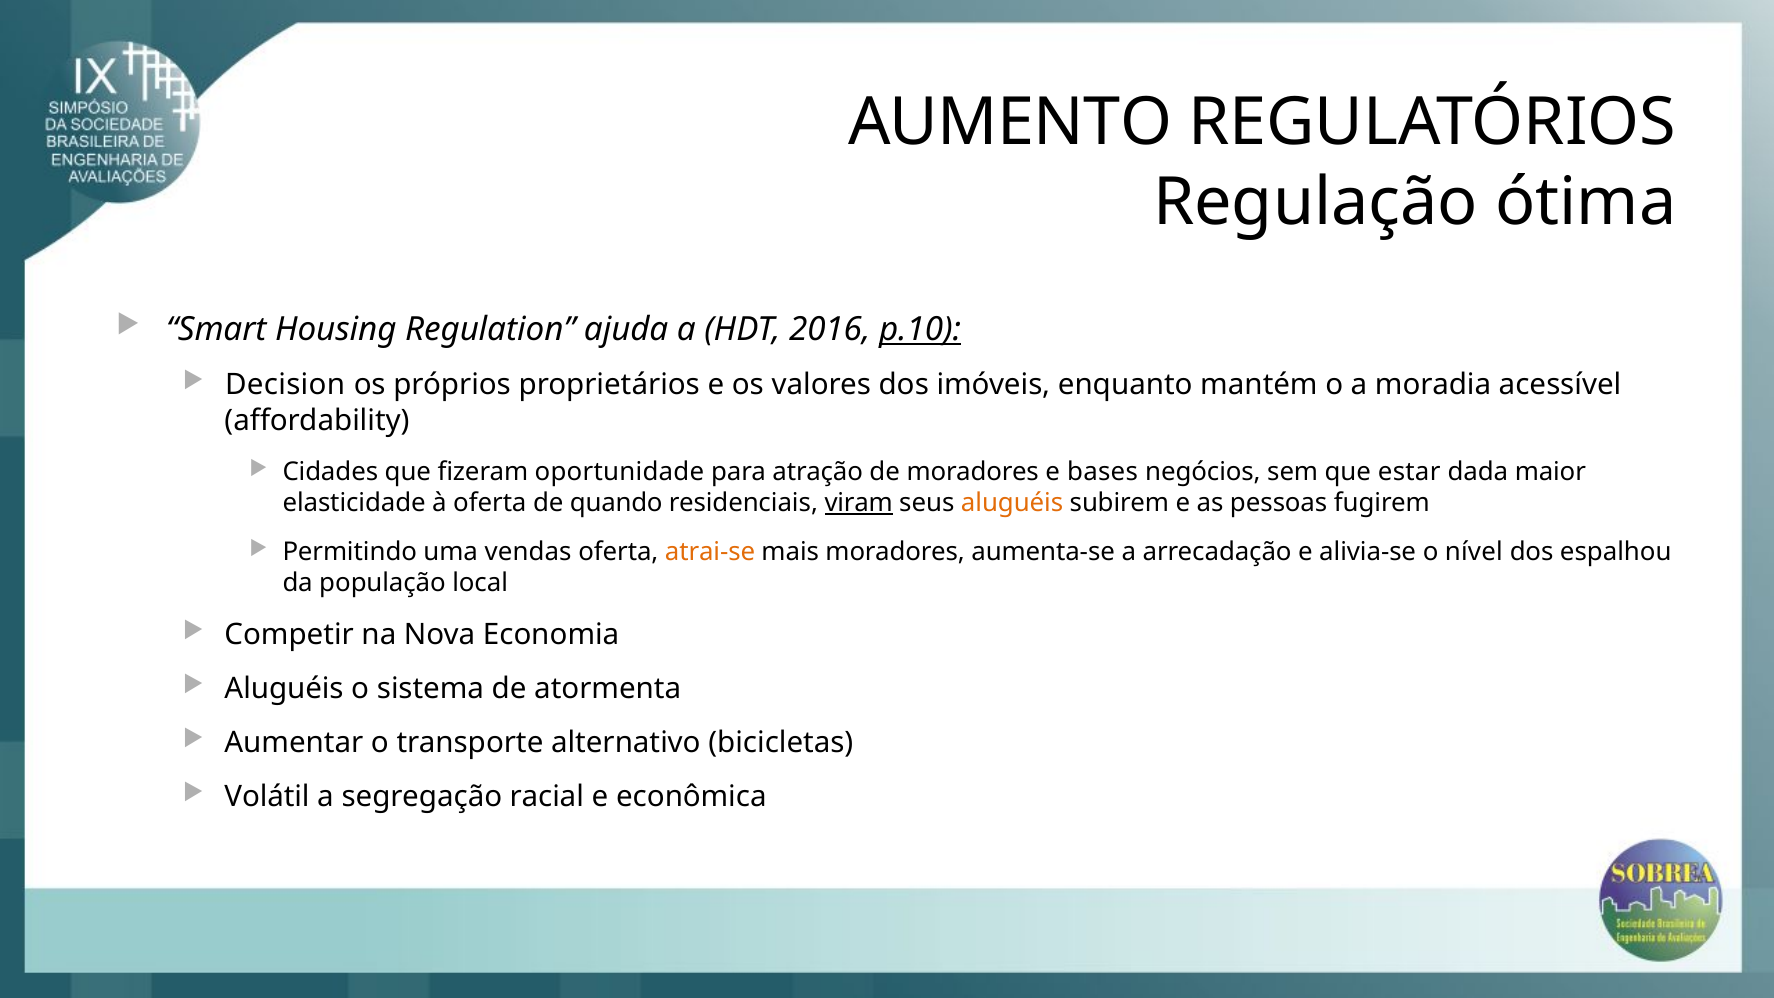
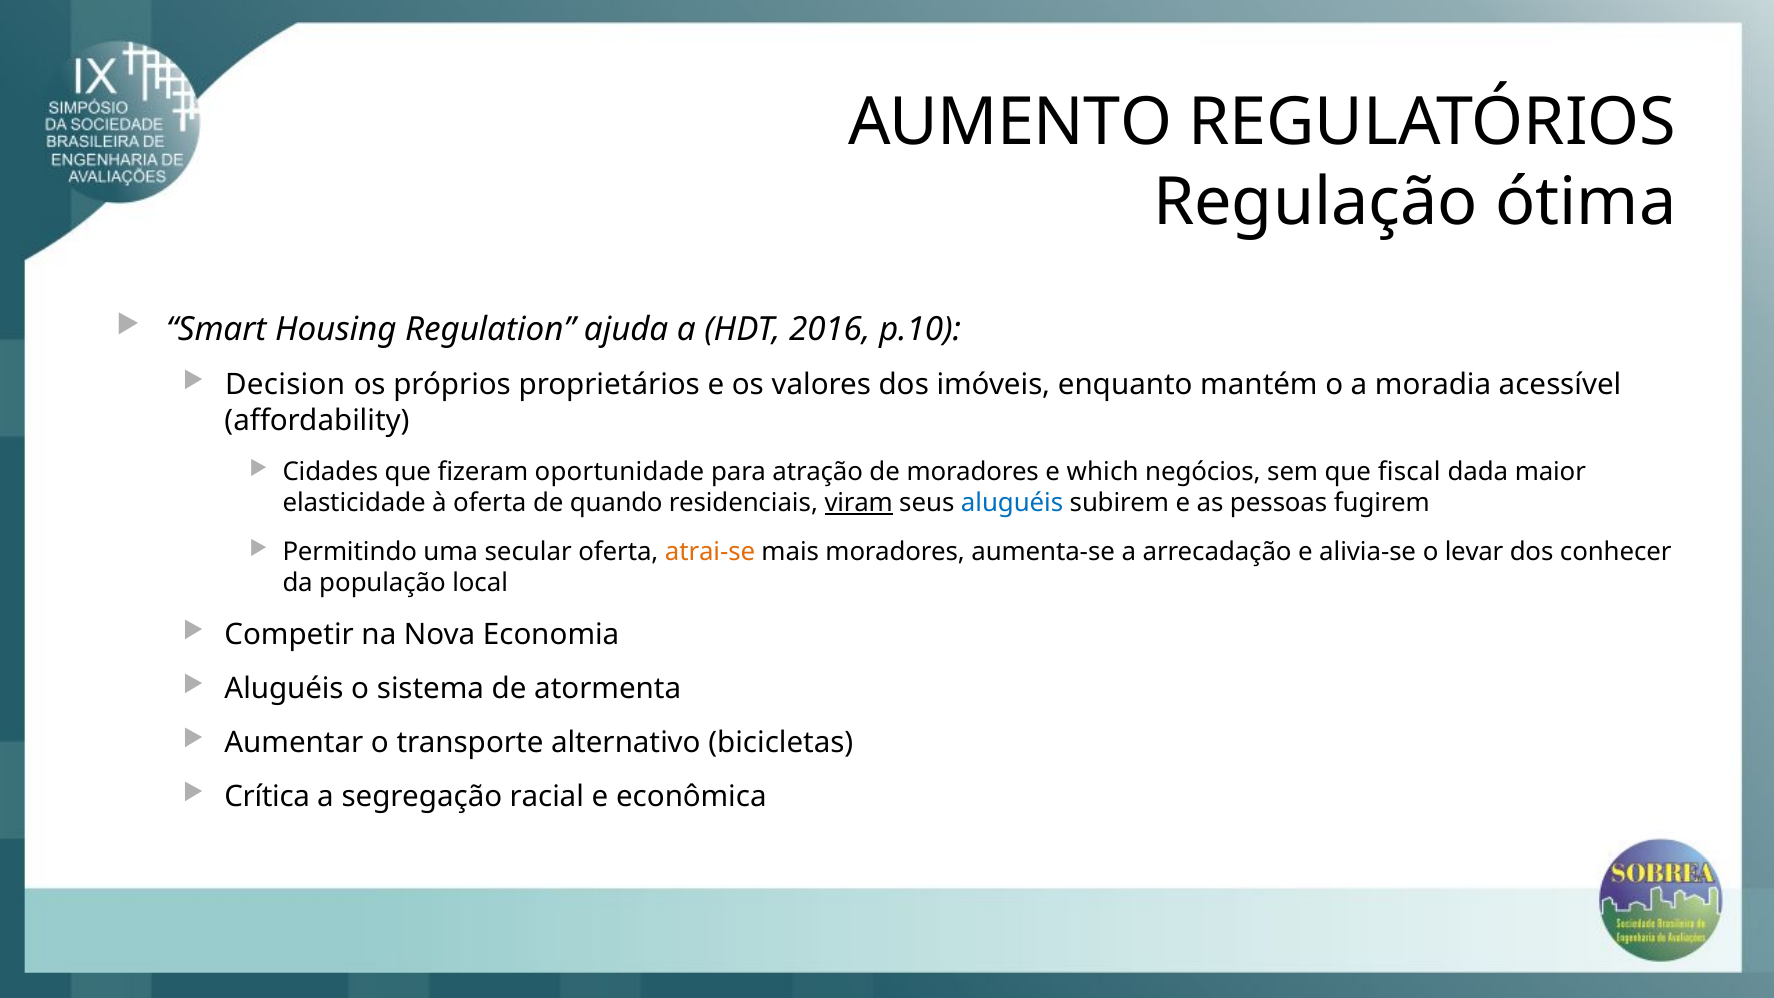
p.10 underline: present -> none (920, 329)
bases: bases -> which (1103, 472)
estar: estar -> fiscal (1409, 472)
aluguéis colour: orange -> blue (1012, 503)
vendas: vendas -> secular (528, 552)
nível: nível -> levar (1474, 552)
espalhou: espalhou -> conhecer (1616, 552)
Volátil: Volátil -> Crítica (267, 797)
